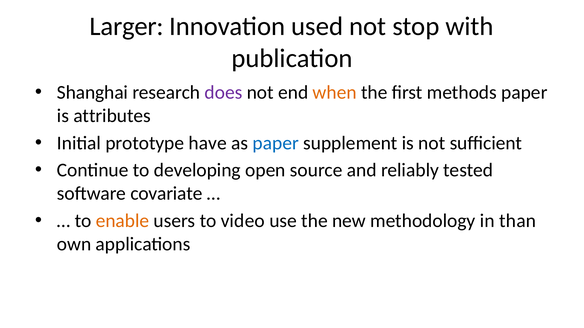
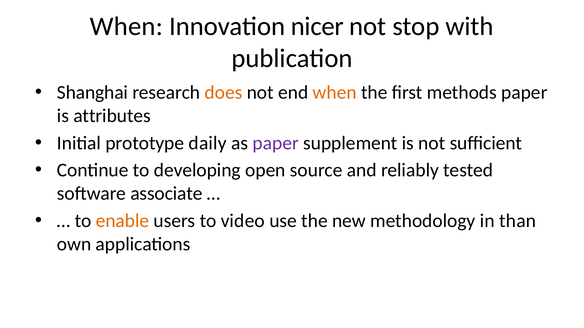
Larger: Larger -> When (126, 26)
used: used -> nicer (317, 26)
does colour: purple -> orange (223, 93)
have: have -> daily (208, 143)
paper colour: blue -> purple (276, 143)
covariate: covariate -> associate (166, 194)
